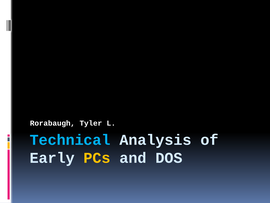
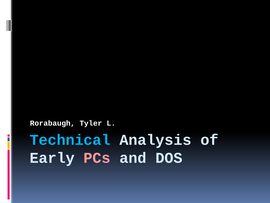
PCs colour: yellow -> pink (97, 158)
